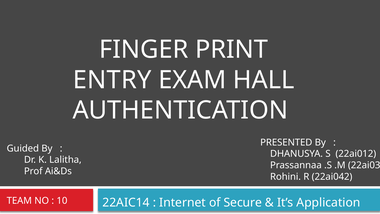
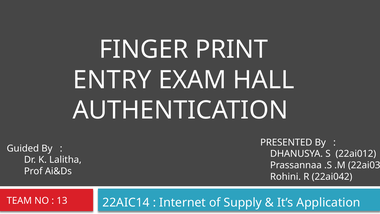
10: 10 -> 13 (62, 201)
Secure: Secure -> Supply (243, 202)
